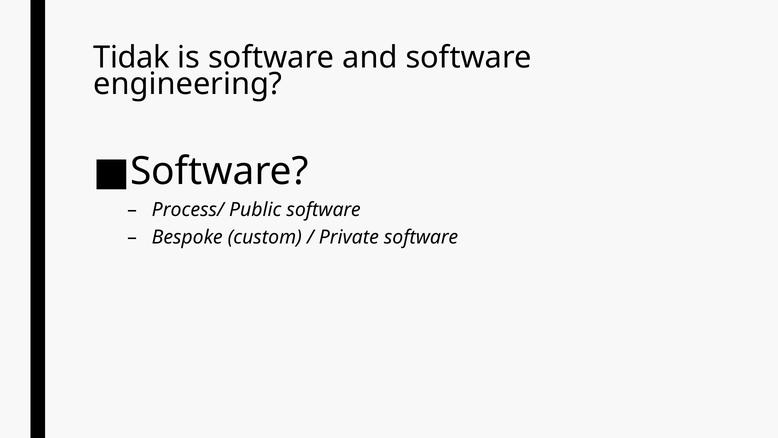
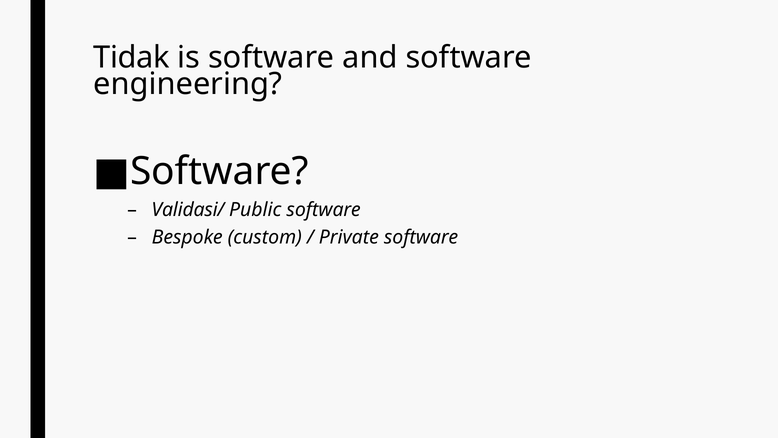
Process/: Process/ -> Validasi/ (188, 209)
